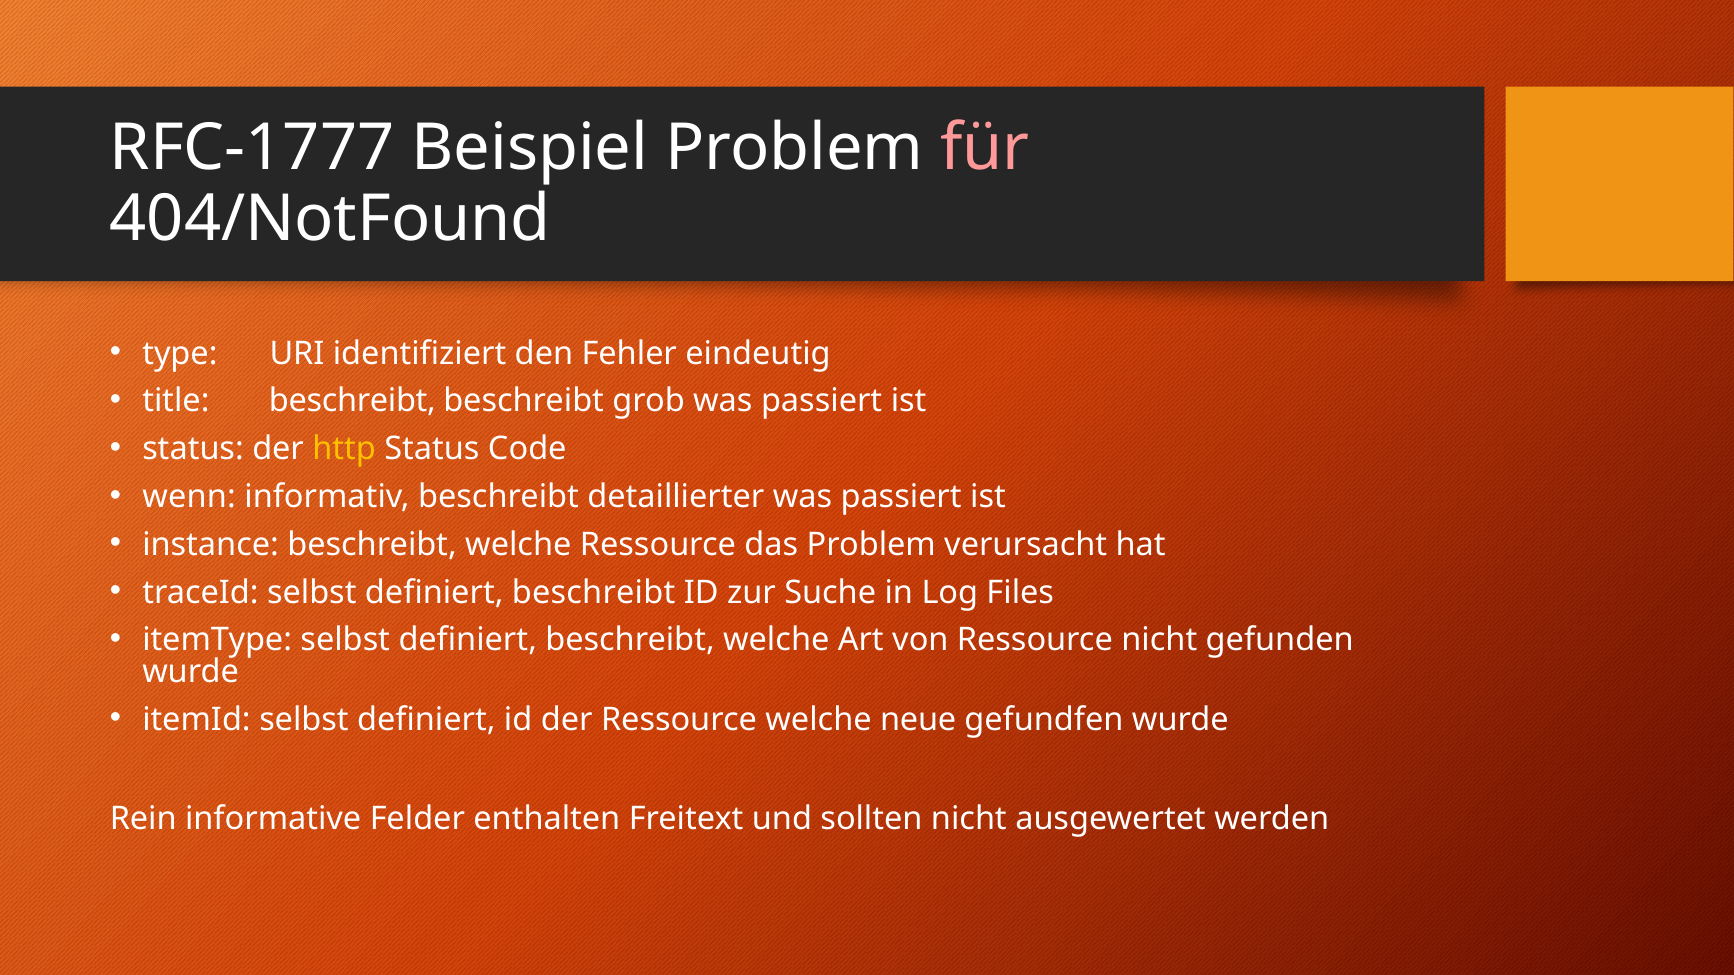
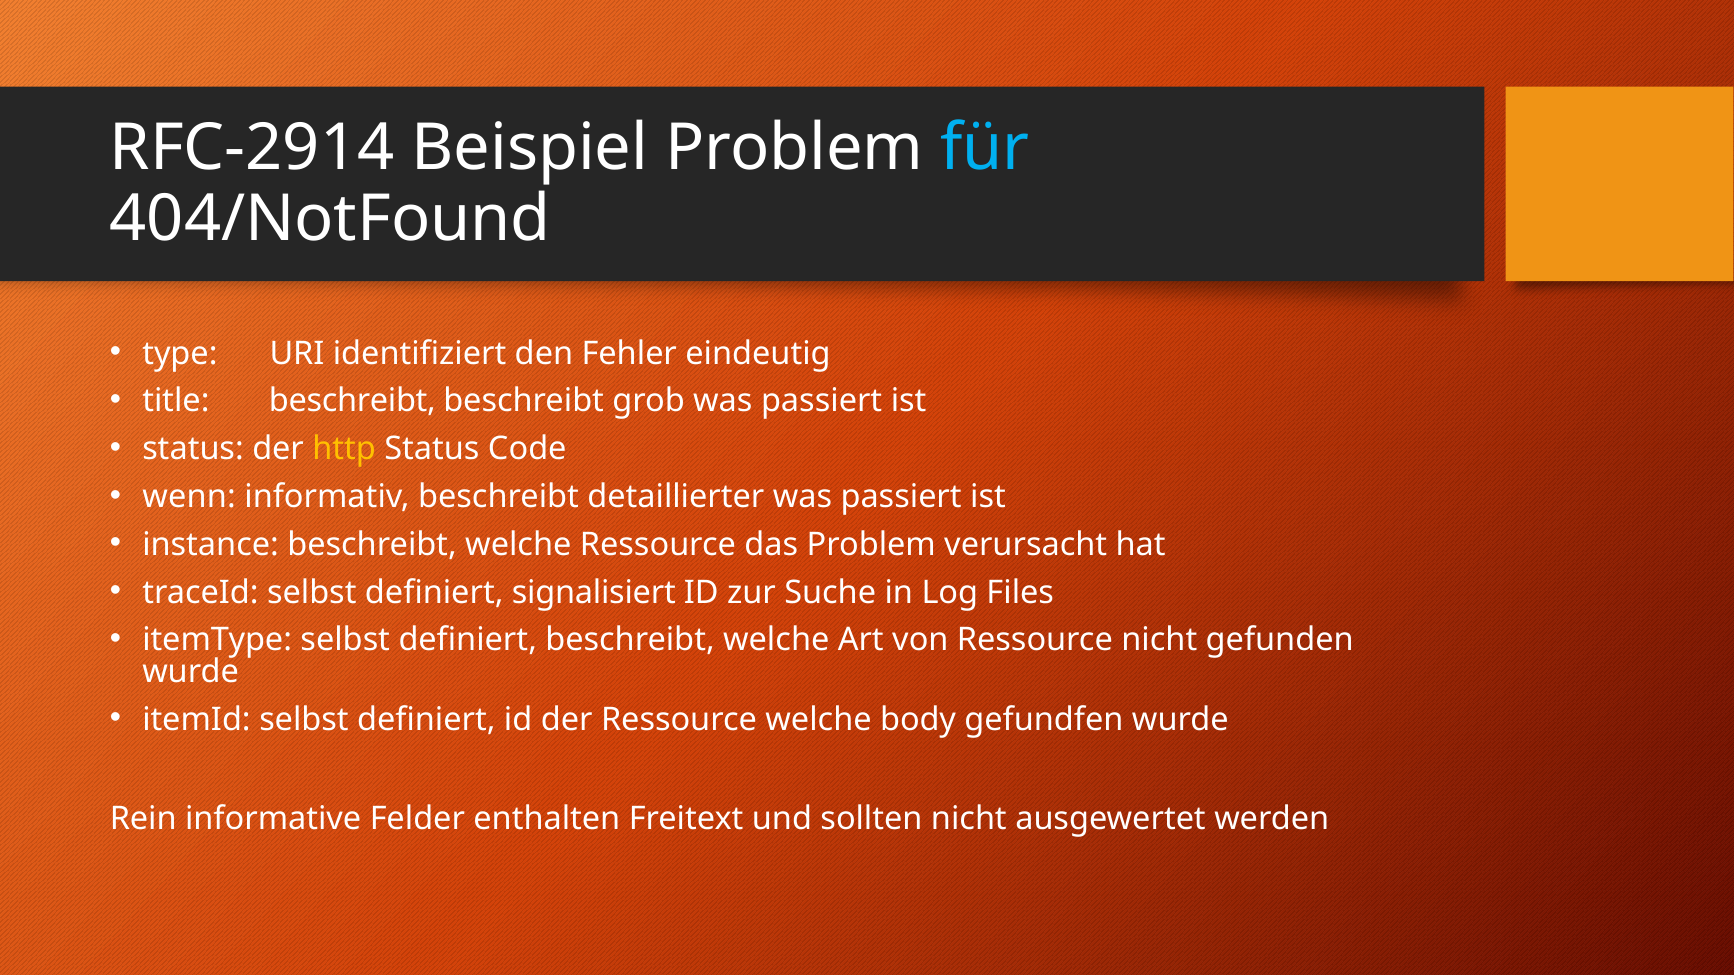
RFC-1777: RFC-1777 -> RFC-2914 (252, 148)
für colour: pink -> light blue (985, 148)
traceId selbst definiert beschreibt: beschreibt -> signalisiert (594, 593)
neue: neue -> body (918, 720)
